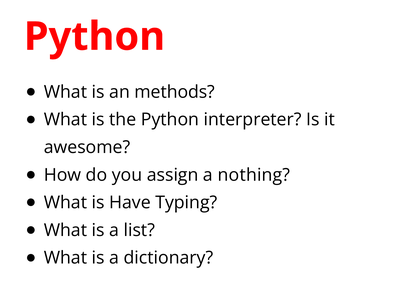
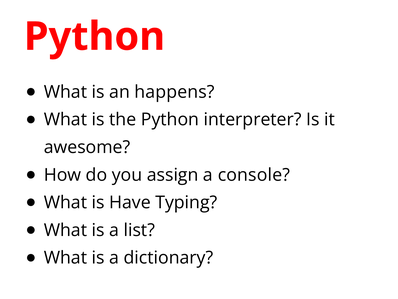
methods: methods -> happens (175, 92)
nothing: nothing -> console (254, 175)
